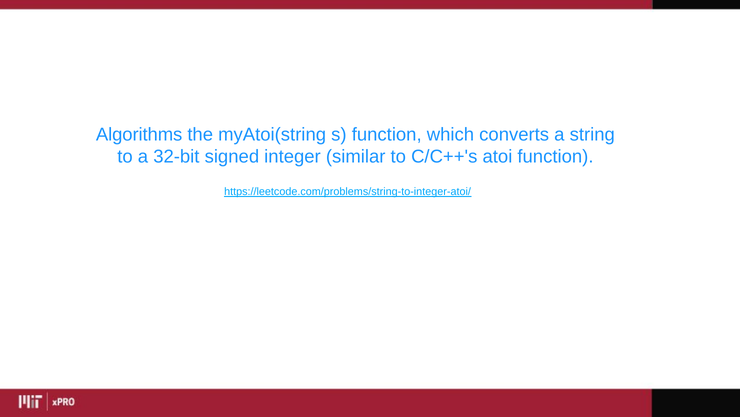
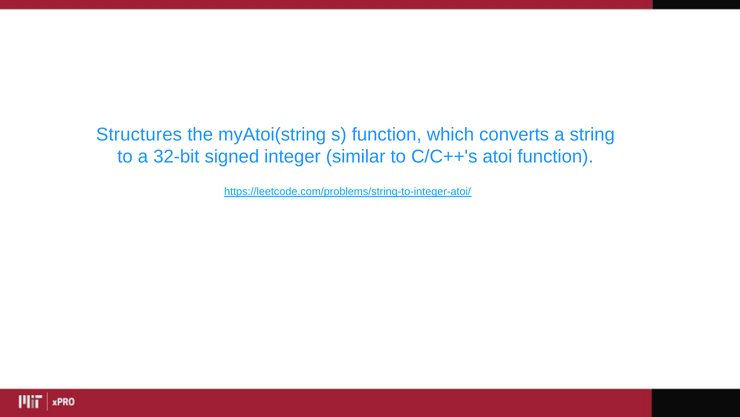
Algorithms: Algorithms -> Structures (139, 134)
